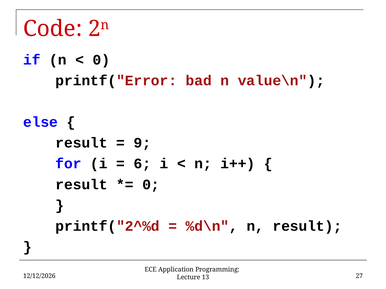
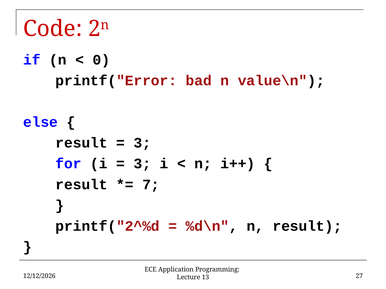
9: 9 -> 3 (142, 143)
6: 6 -> 3 (142, 164)
0: 0 -> 7 (151, 185)
